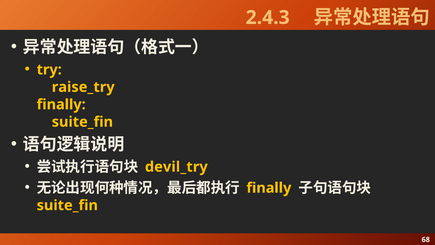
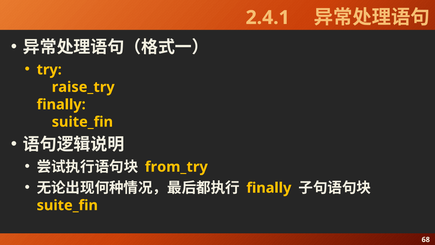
2.4.3: 2.4.3 -> 2.4.1 (268, 18)
devil_try: devil_try -> from_try (176, 167)
